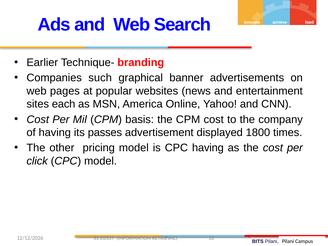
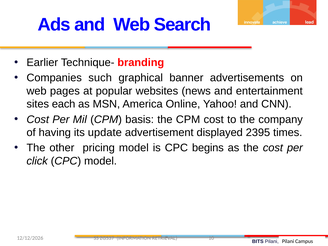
passes: passes -> update (105, 133)
1800: 1800 -> 2395 (258, 133)
CPC having: having -> begins (208, 148)
